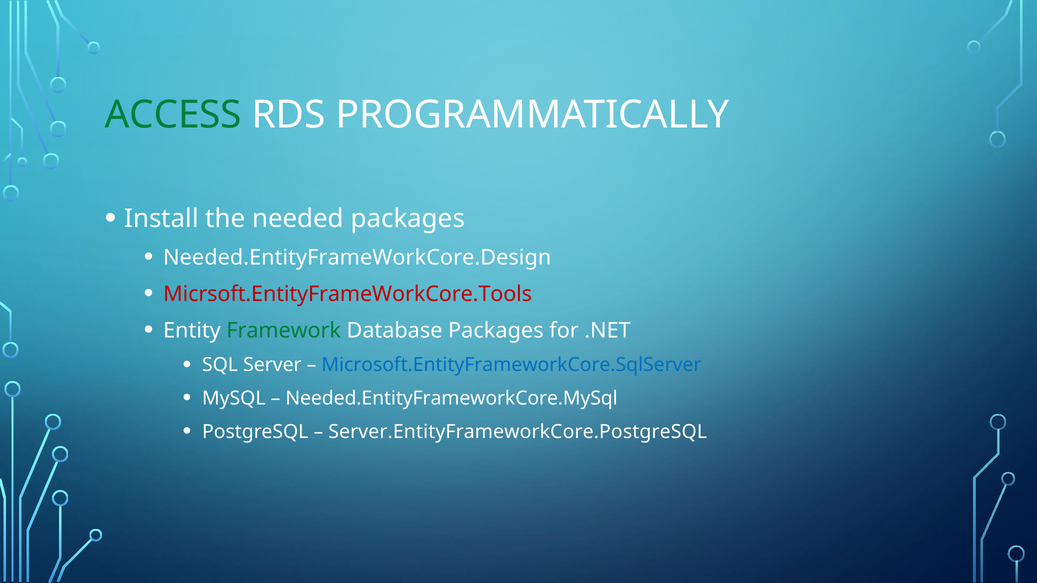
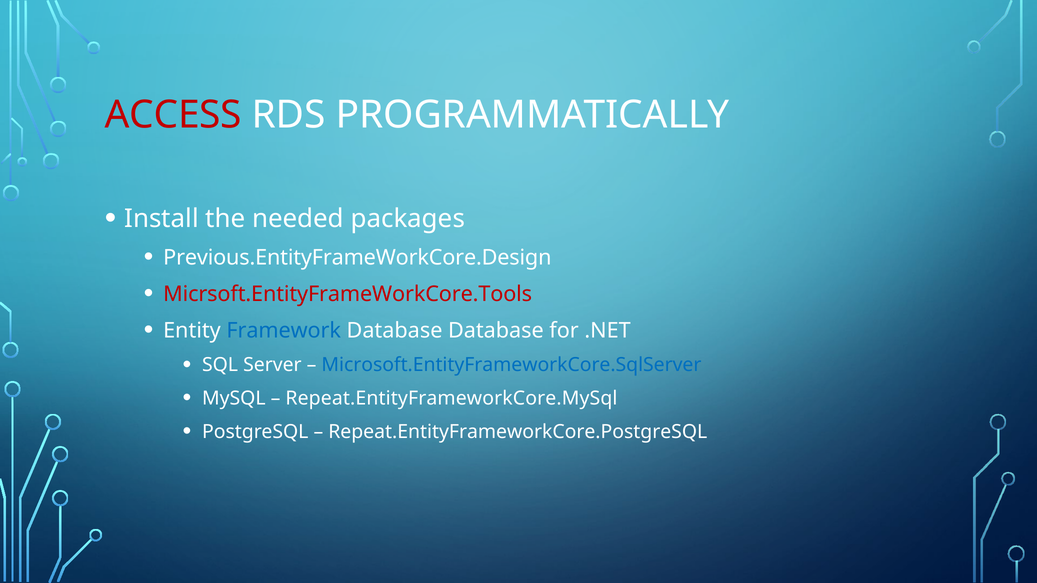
ACCESS colour: green -> red (173, 115)
Needed.EntityFrameWorkCore.Design: Needed.EntityFrameWorkCore.Design -> Previous.EntityFrameWorkCore.Design (357, 258)
Framework colour: green -> blue (284, 331)
Database Packages: Packages -> Database (496, 331)
Needed.EntityFrameworkCore.MySql: Needed.EntityFrameworkCore.MySql -> Repeat.EntityFrameworkCore.MySql (451, 399)
Server.EntityFrameworkCore.PostgreSQL: Server.EntityFrameworkCore.PostgreSQL -> Repeat.EntityFrameworkCore.PostgreSQL (518, 432)
